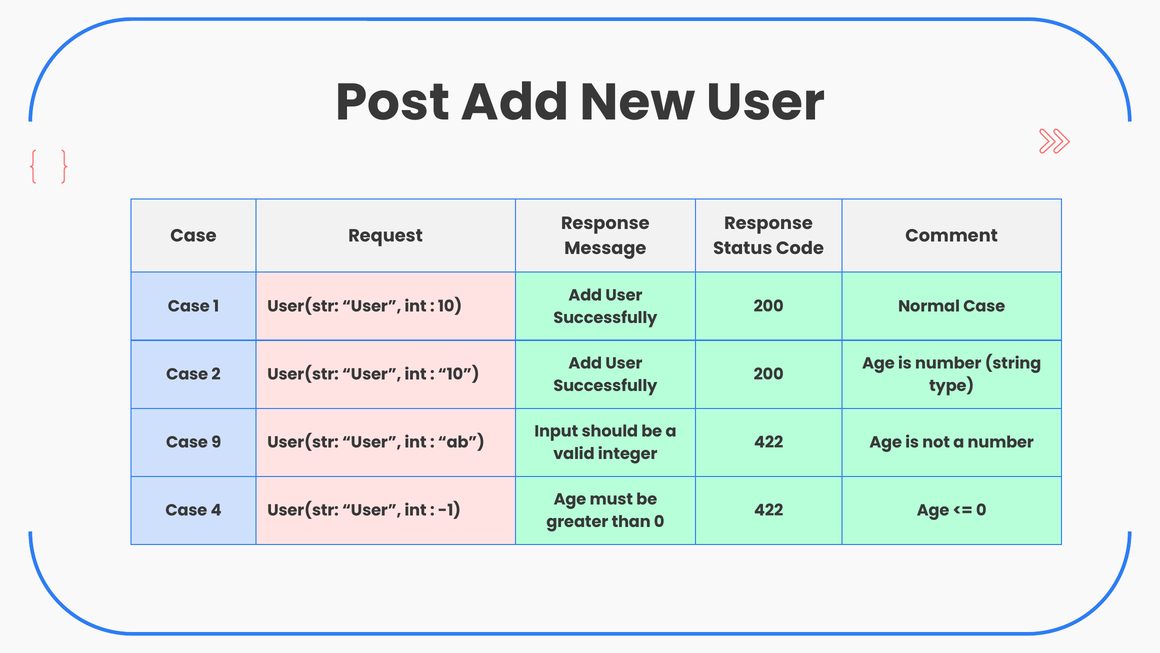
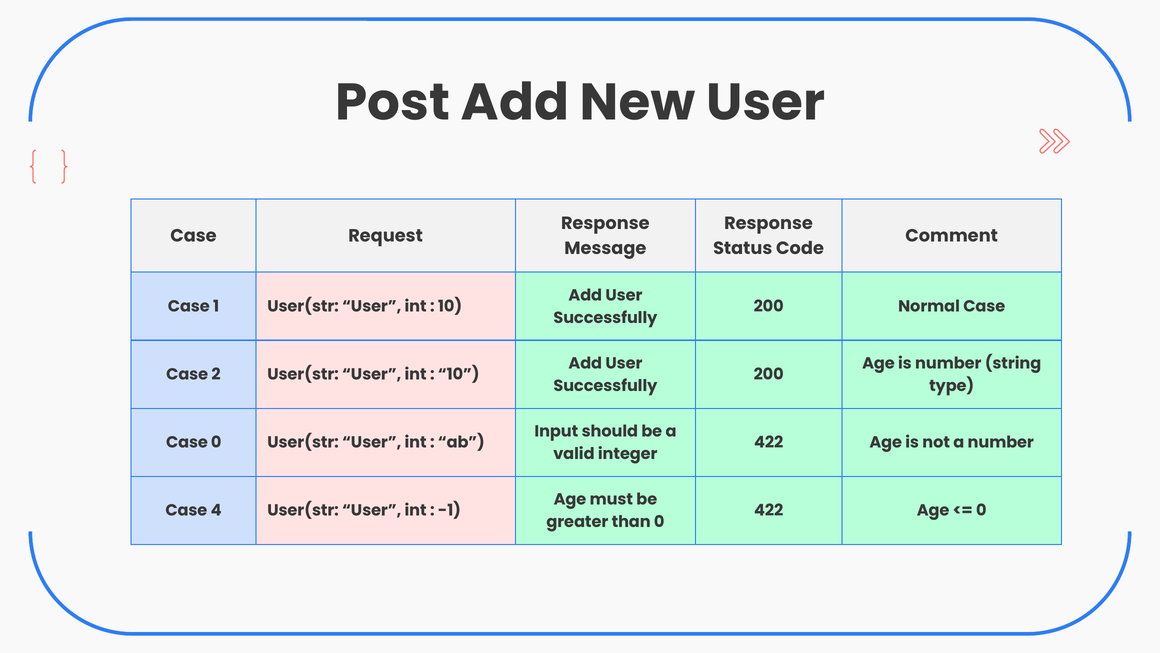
Case 9: 9 -> 0 (216, 442)
